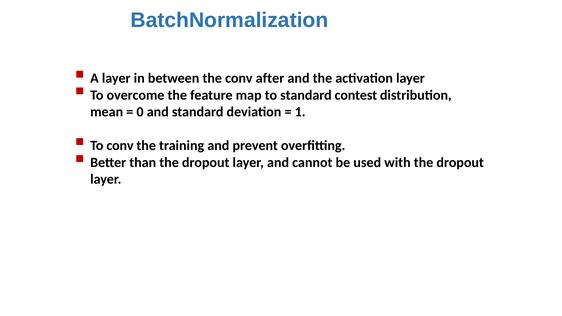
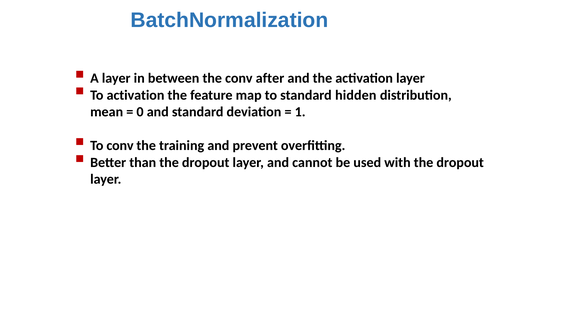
To overcome: overcome -> activation (136, 95)
contest: contest -> hidden (356, 95)
